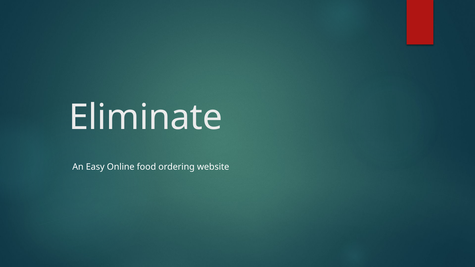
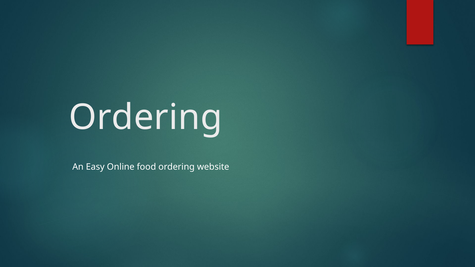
Eliminate: Eliminate -> Ordering (146, 117)
